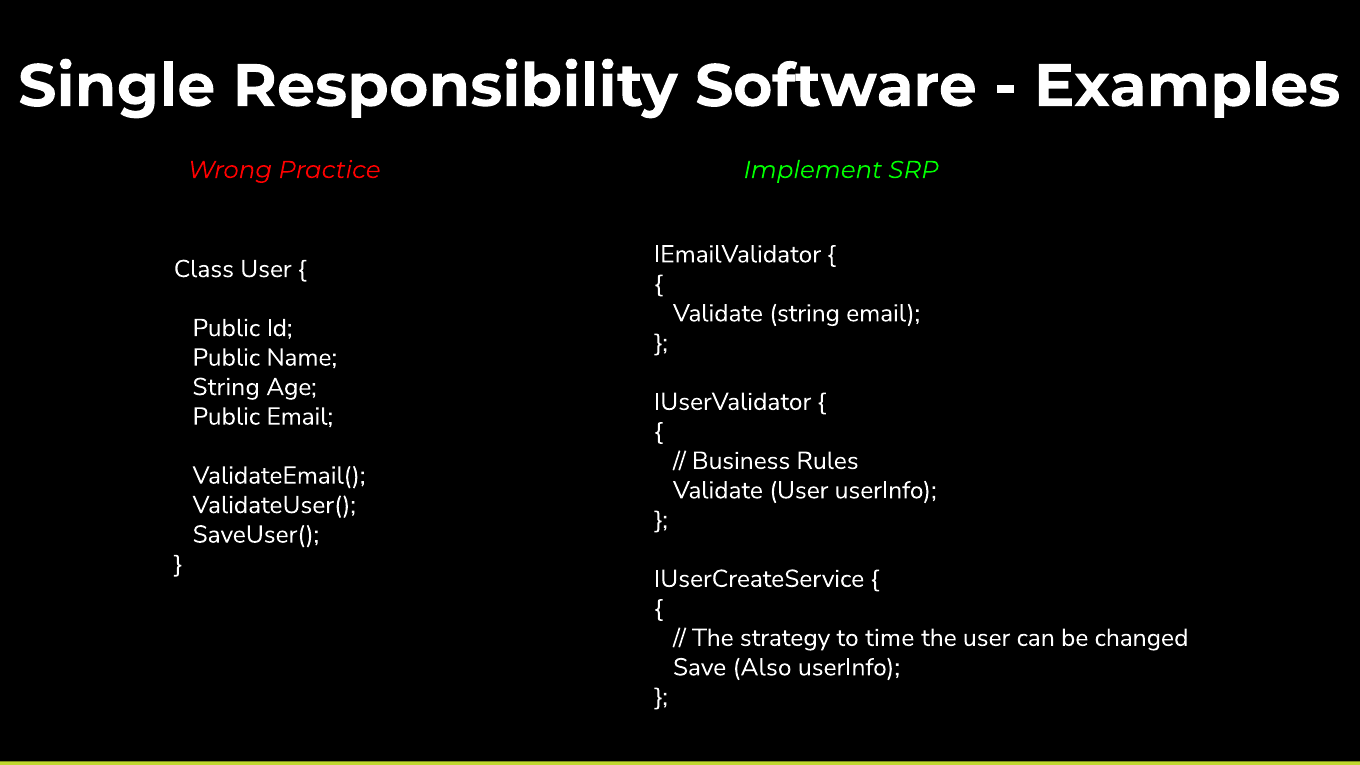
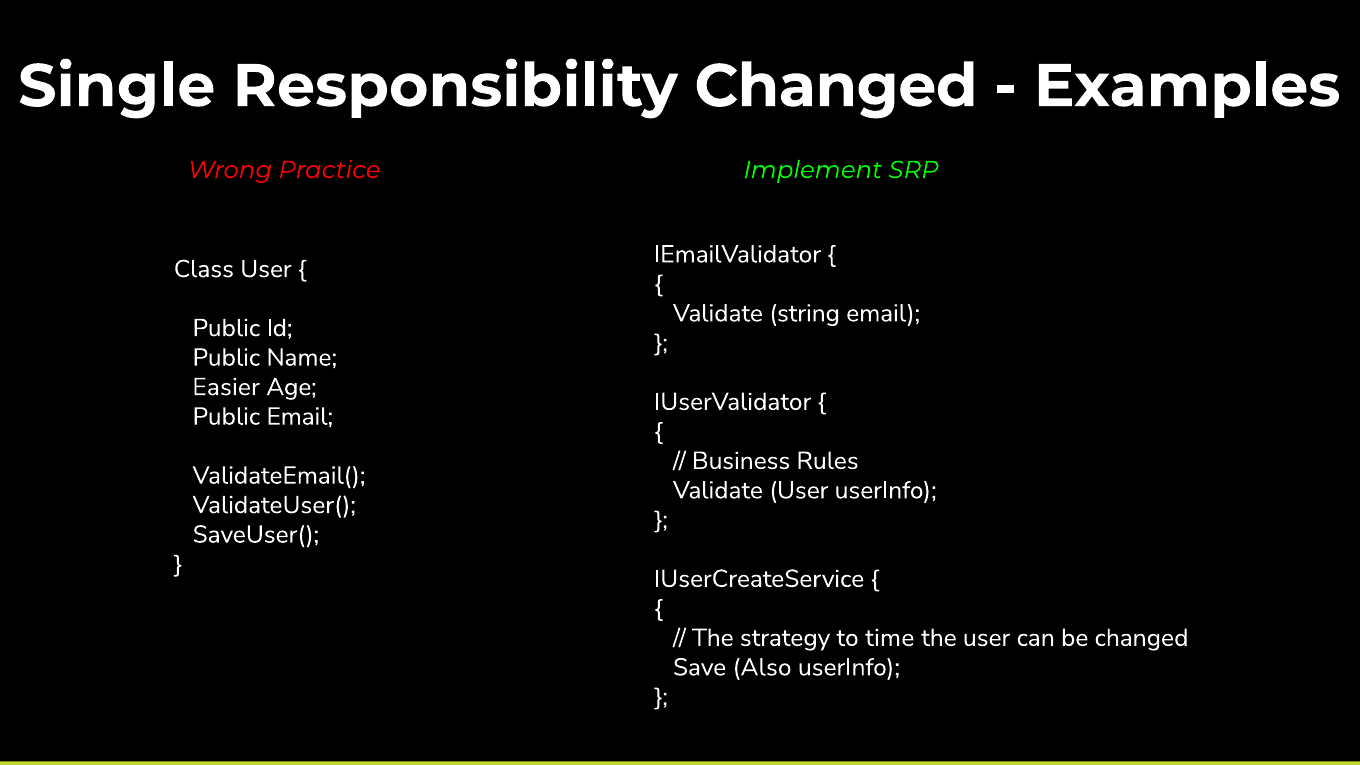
Responsibility Software: Software -> Changed (836, 86)
String: String -> Easier (226, 387)
